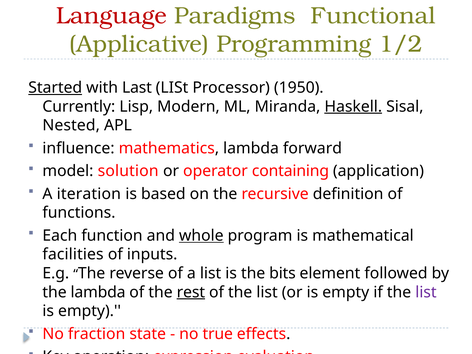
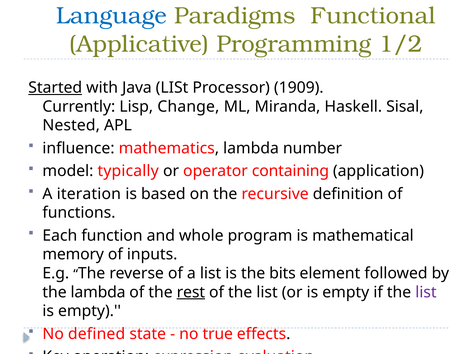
Language colour: red -> blue (111, 16)
Last: Last -> Java (137, 88)
1950: 1950 -> 1909 (299, 88)
Modern: Modern -> Change (188, 107)
Haskell underline: present -> none (353, 107)
forward: forward -> number (312, 148)
solution: solution -> typically (128, 171)
whole underline: present -> none (201, 236)
facilities: facilities -> memory (73, 254)
fraction: fraction -> defined (97, 334)
